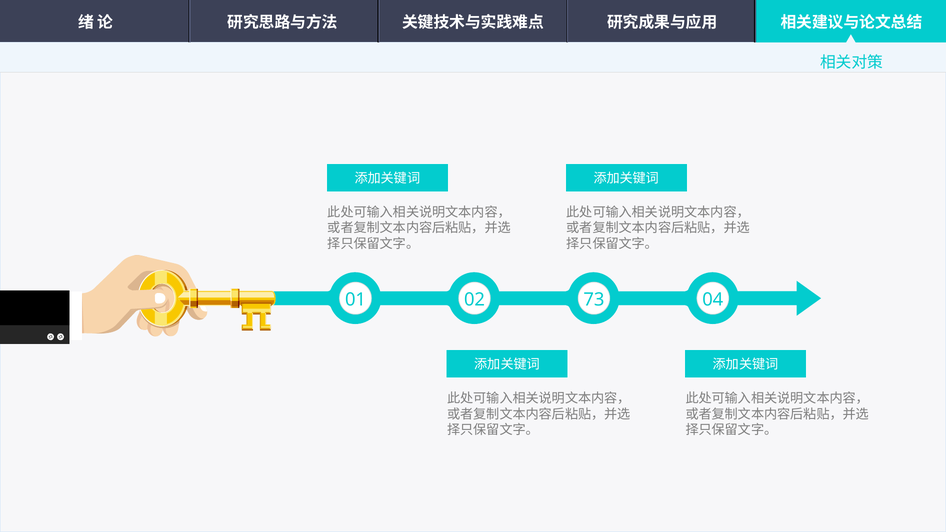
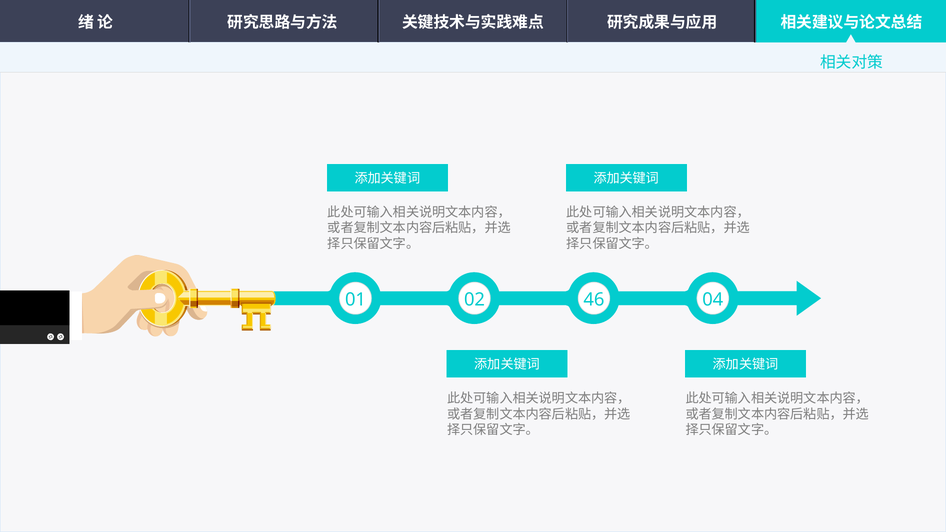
73: 73 -> 46 (594, 299)
